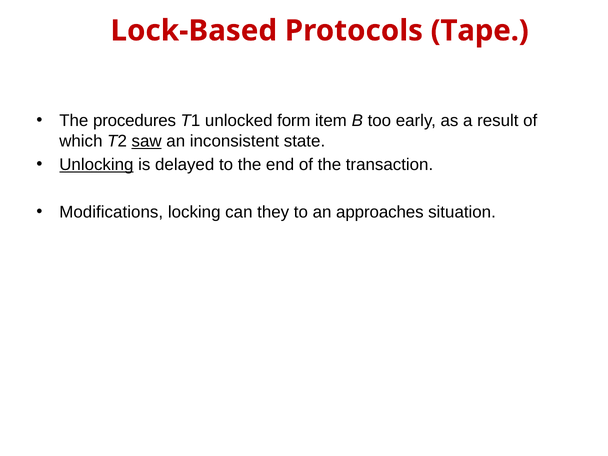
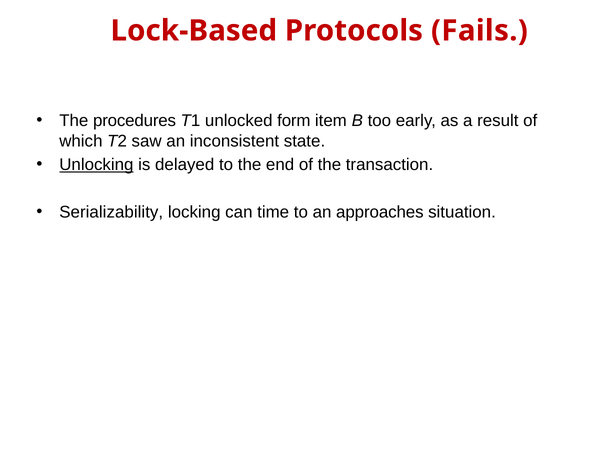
Tape: Tape -> Fails (479, 31)
saw underline: present -> none (147, 141)
Modifications: Modifications -> Serializability (111, 212)
they: they -> time (273, 212)
